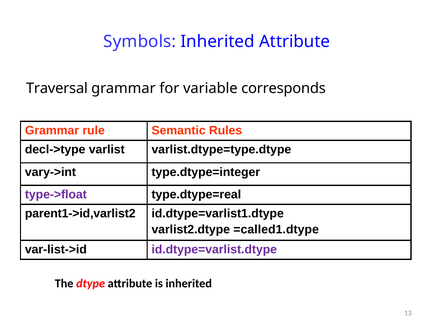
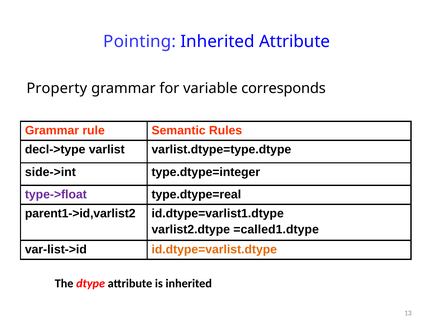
Symbols: Symbols -> Pointing (140, 42)
Traversal: Traversal -> Property (57, 89)
vary->int: vary->int -> side->int (50, 172)
id.dtype=varlist.dtype colour: purple -> orange (214, 250)
